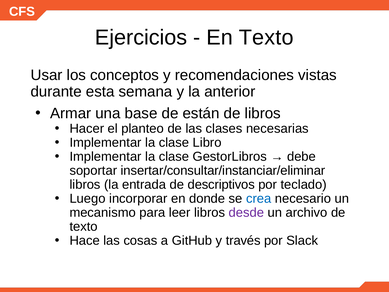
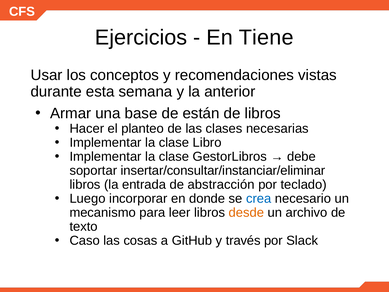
En Texto: Texto -> Tiene (266, 38)
descriptivos: descriptivos -> abstracción (221, 184)
desde colour: purple -> orange (246, 212)
Hace: Hace -> Caso (85, 240)
